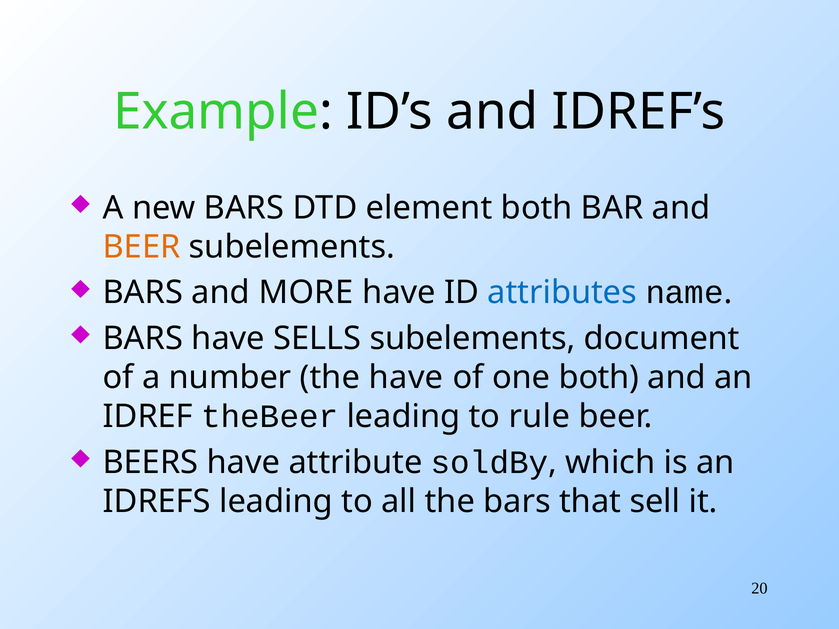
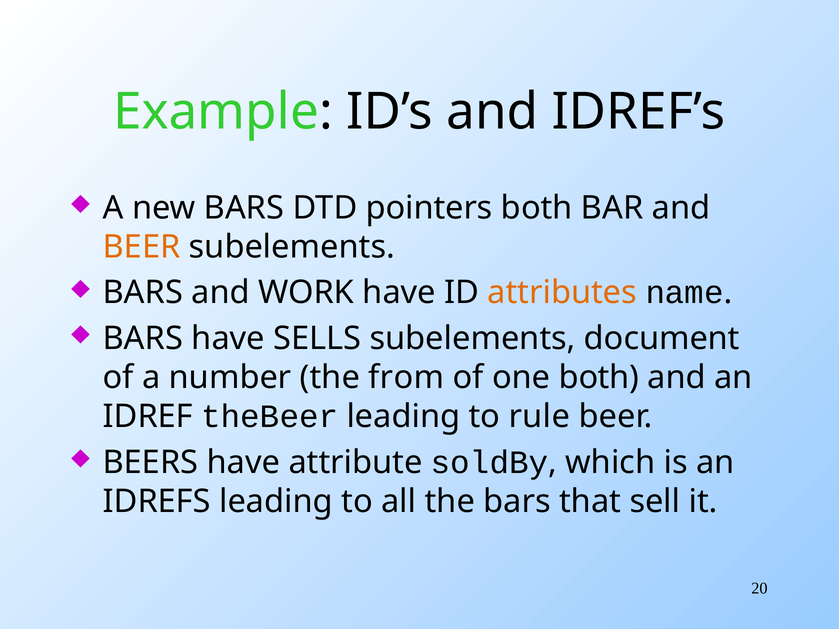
element: element -> pointers (429, 208)
MORE: MORE -> WORK (306, 293)
attributes colour: blue -> orange (562, 293)
the have: have -> from (406, 378)
